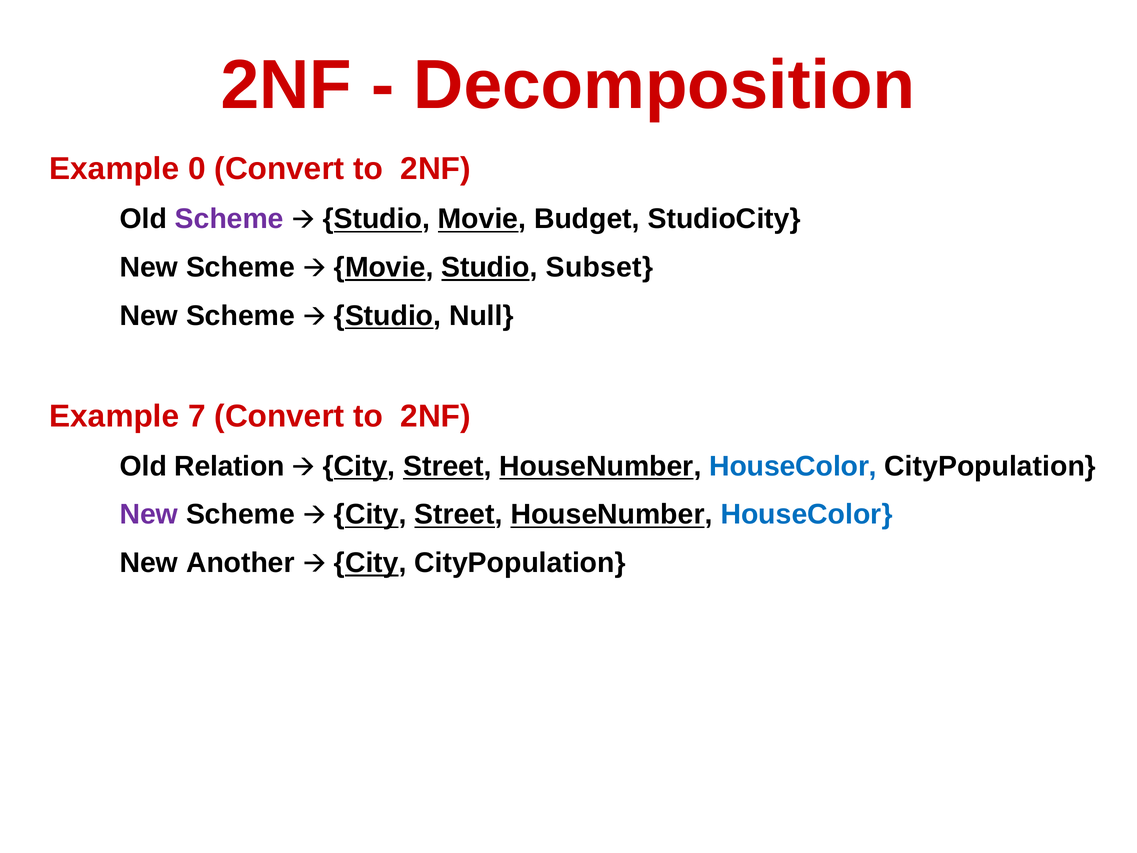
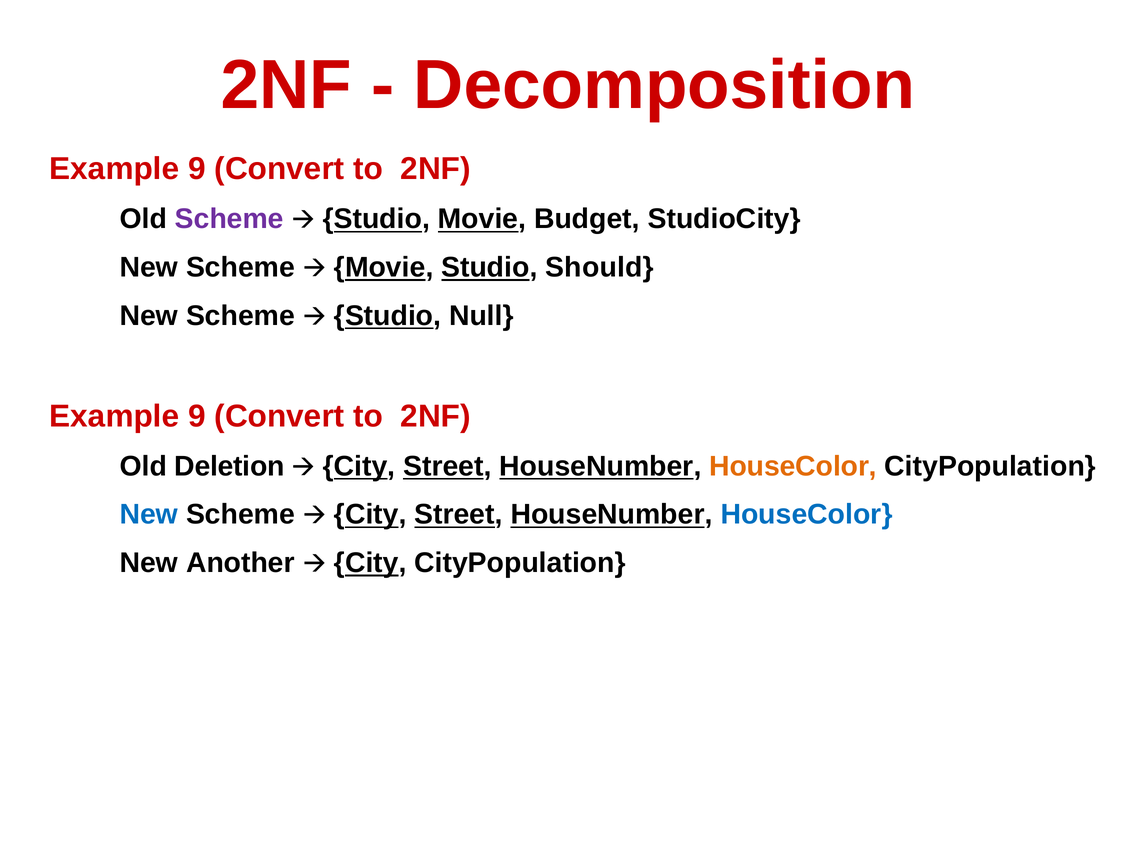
0: 0 -> 9 (197, 169)
Subset: Subset -> Should (600, 267)
7: 7 -> 9 (197, 416)
Relation: Relation -> Deletion (229, 466)
HouseColor colour: blue -> orange (793, 466)
New colour: purple -> blue (149, 514)
